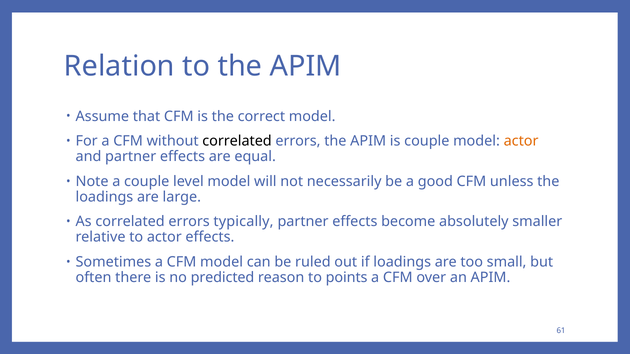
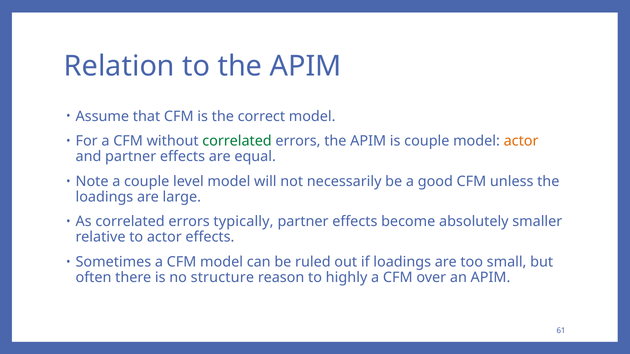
correlated colour: black -> green (237, 141)
predicted: predicted -> structure (222, 278)
points: points -> highly (347, 278)
